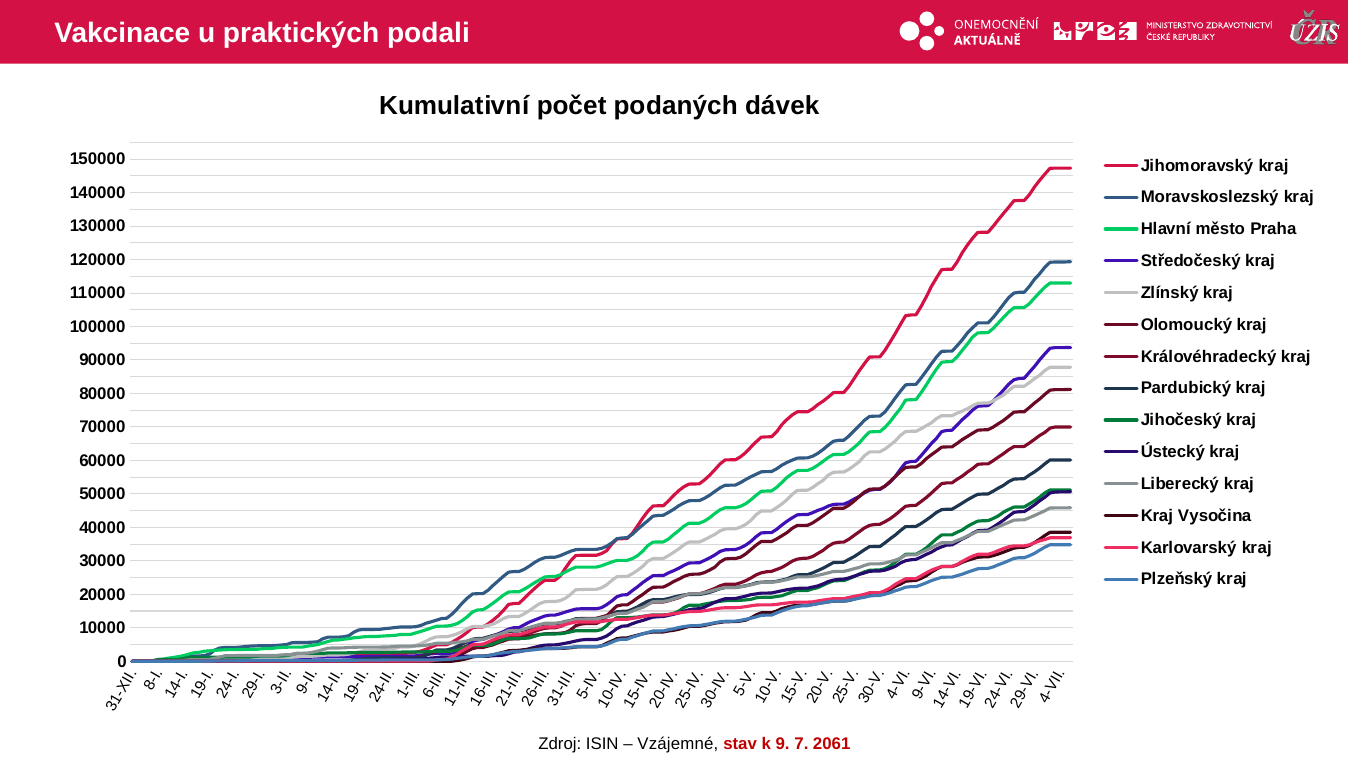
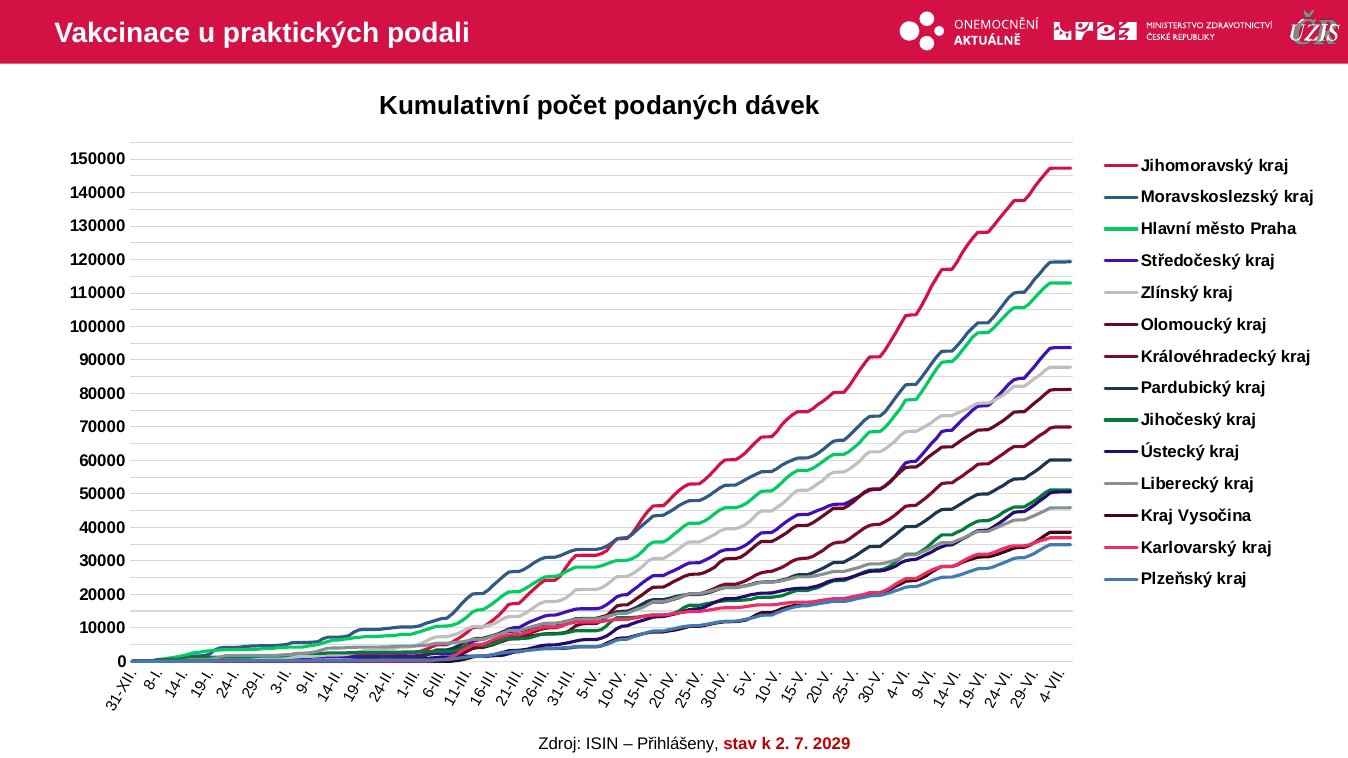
Vzájemné: Vzájemné -> Přihlášeny (678, 744)
k 9: 9 -> 2 (783, 744)
2061: 2061 -> 2029 (832, 744)
